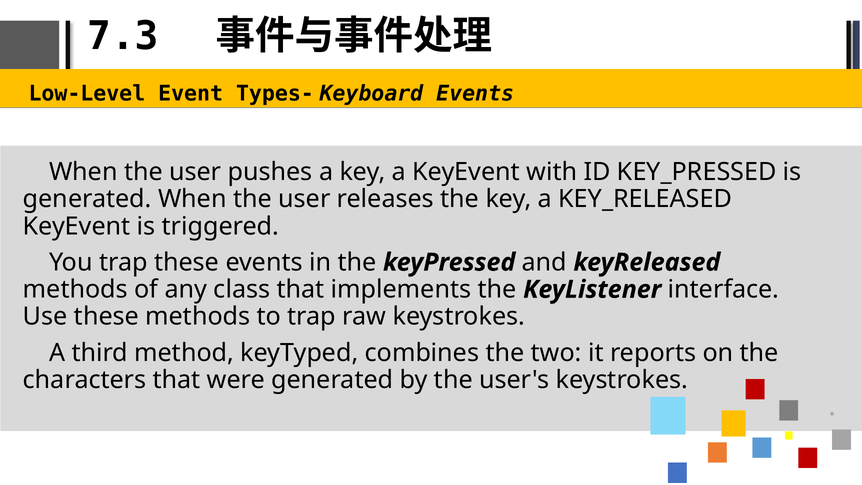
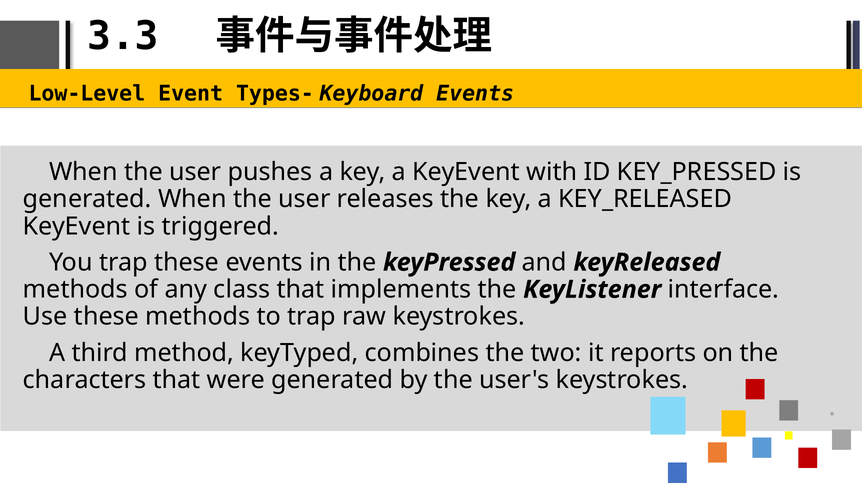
7.3: 7.3 -> 3.3 (123, 36)
